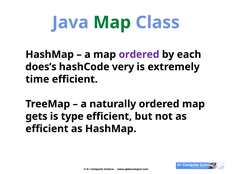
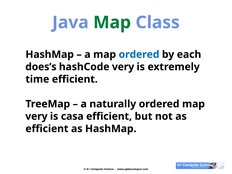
ordered colour: purple -> blue (139, 54)
gets: gets -> very (36, 116)
type: type -> casa (72, 116)
